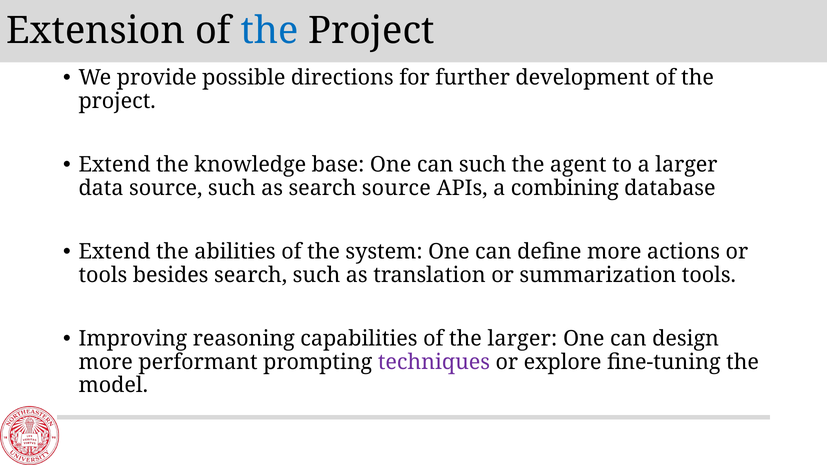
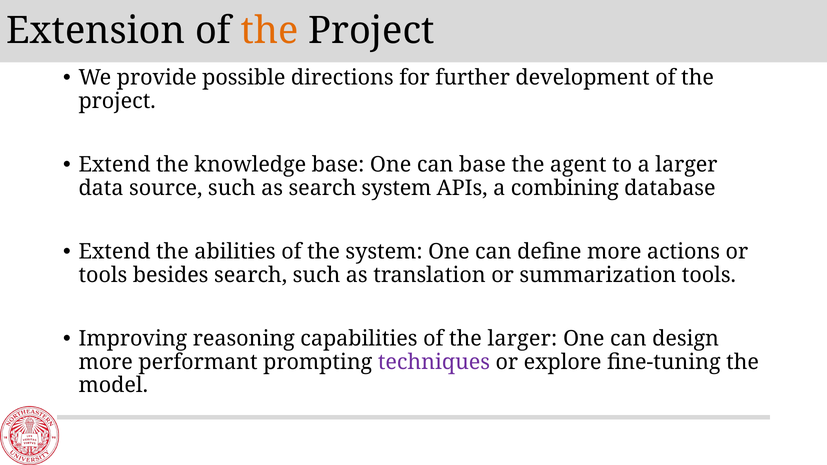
the colour: blue -> orange (270, 31)
can such: such -> base (482, 165)
search source: source -> system (396, 188)
